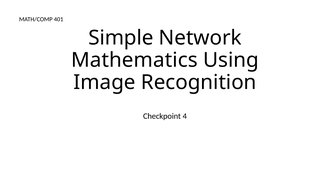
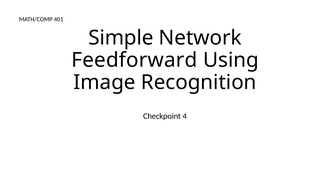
Mathematics: Mathematics -> Feedforward (134, 60)
